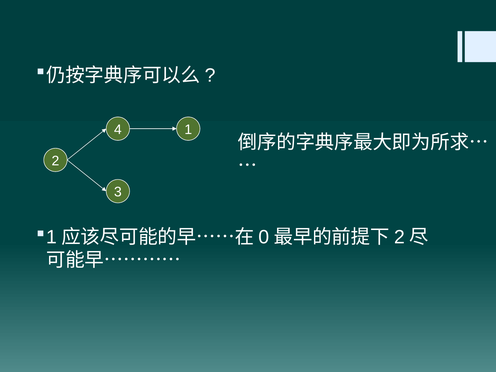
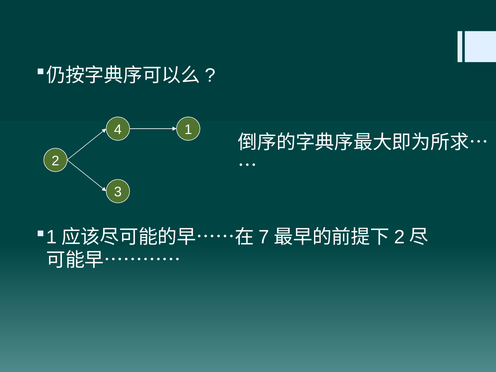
0: 0 -> 7 (264, 237)
